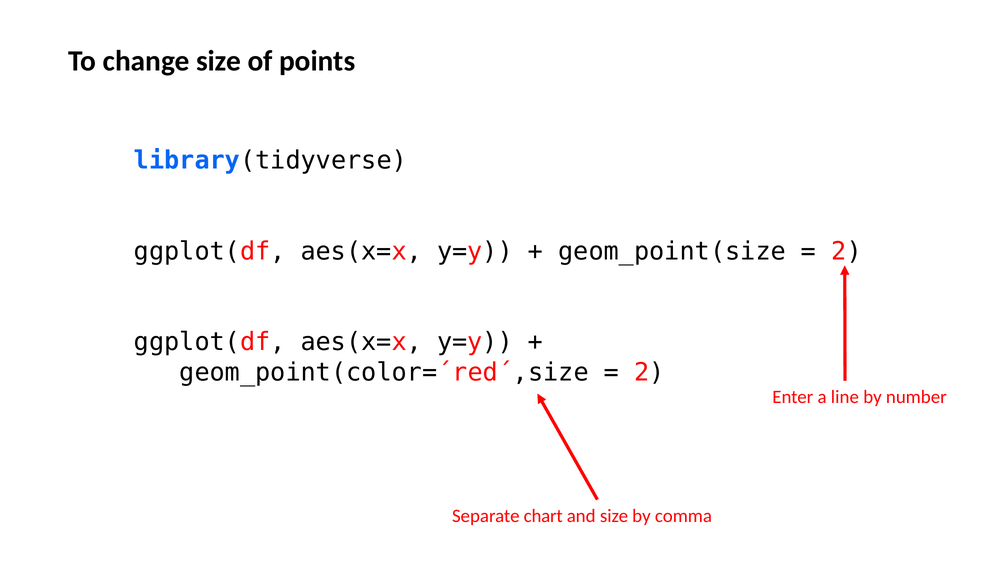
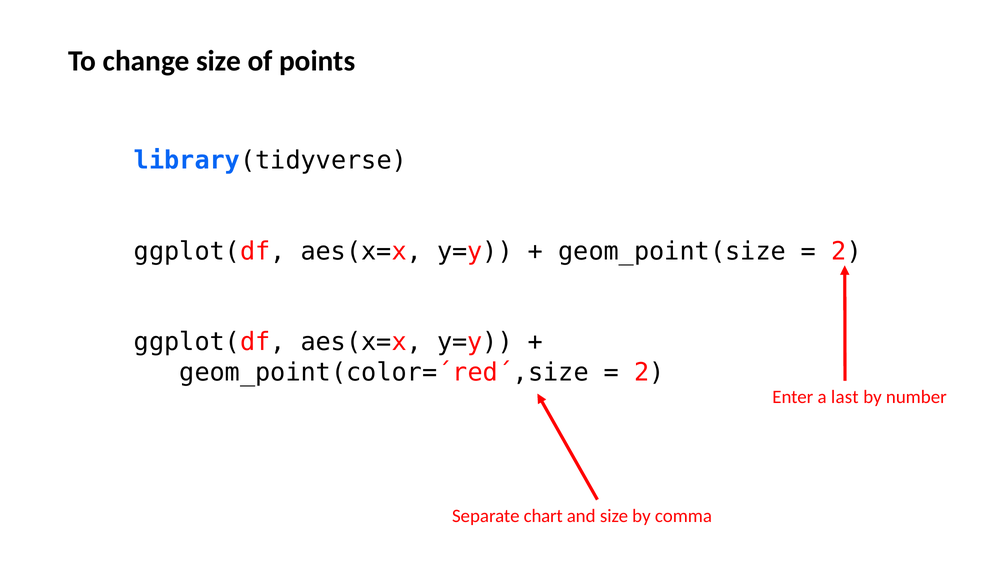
line: line -> last (845, 397)
